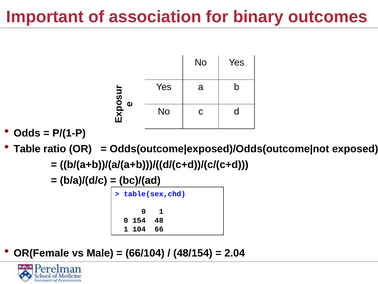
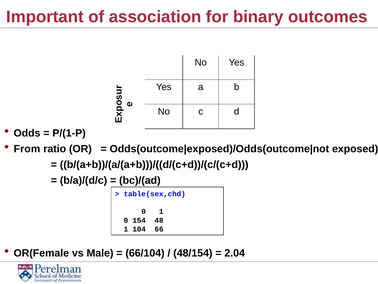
Table: Table -> From (27, 149)
